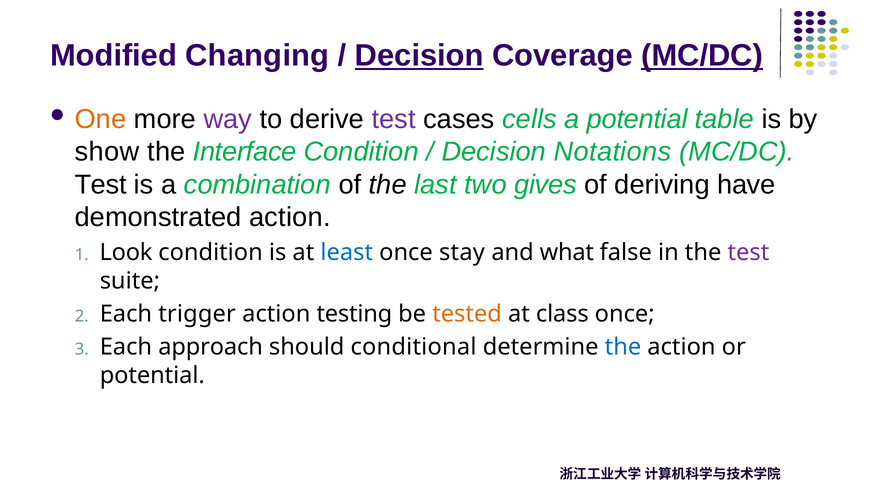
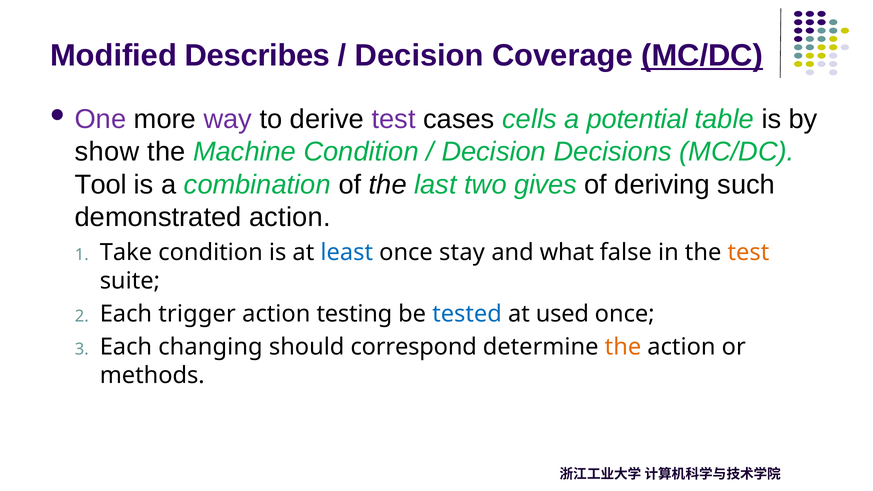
Changing: Changing -> Describes (258, 56)
Decision underline: present -> none (419, 56)
One colour: orange -> purple (101, 119)
Interface: Interface -> Machine (245, 152)
Notations: Notations -> Decisions (613, 152)
Test: Test -> Tool (101, 185)
have: have -> such (746, 185)
Look: Look -> Take (126, 252)
test colour: purple -> orange (748, 252)
tested colour: orange -> blue (467, 314)
class: class -> used (562, 314)
approach: approach -> changing (210, 347)
conditional: conditional -> correspond (414, 347)
the colour: blue -> orange (623, 347)
potential: potential -> methods (152, 375)
